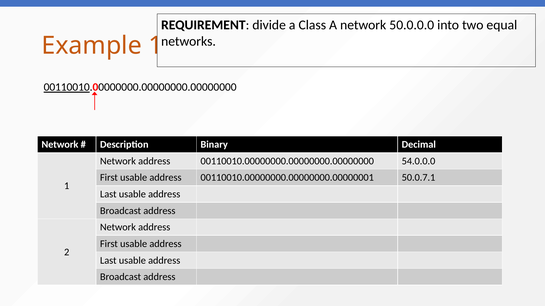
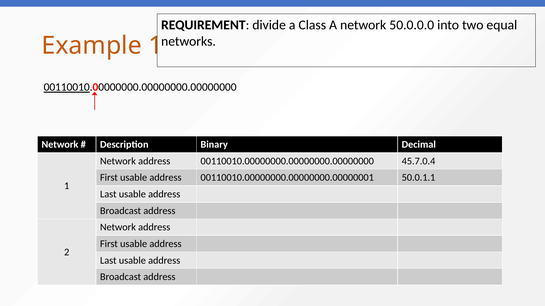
54.0.0.0: 54.0.0.0 -> 45.7.0.4 (419, 161)
50.0.7.1: 50.0.7.1 -> 50.0.1.1 (419, 178)
